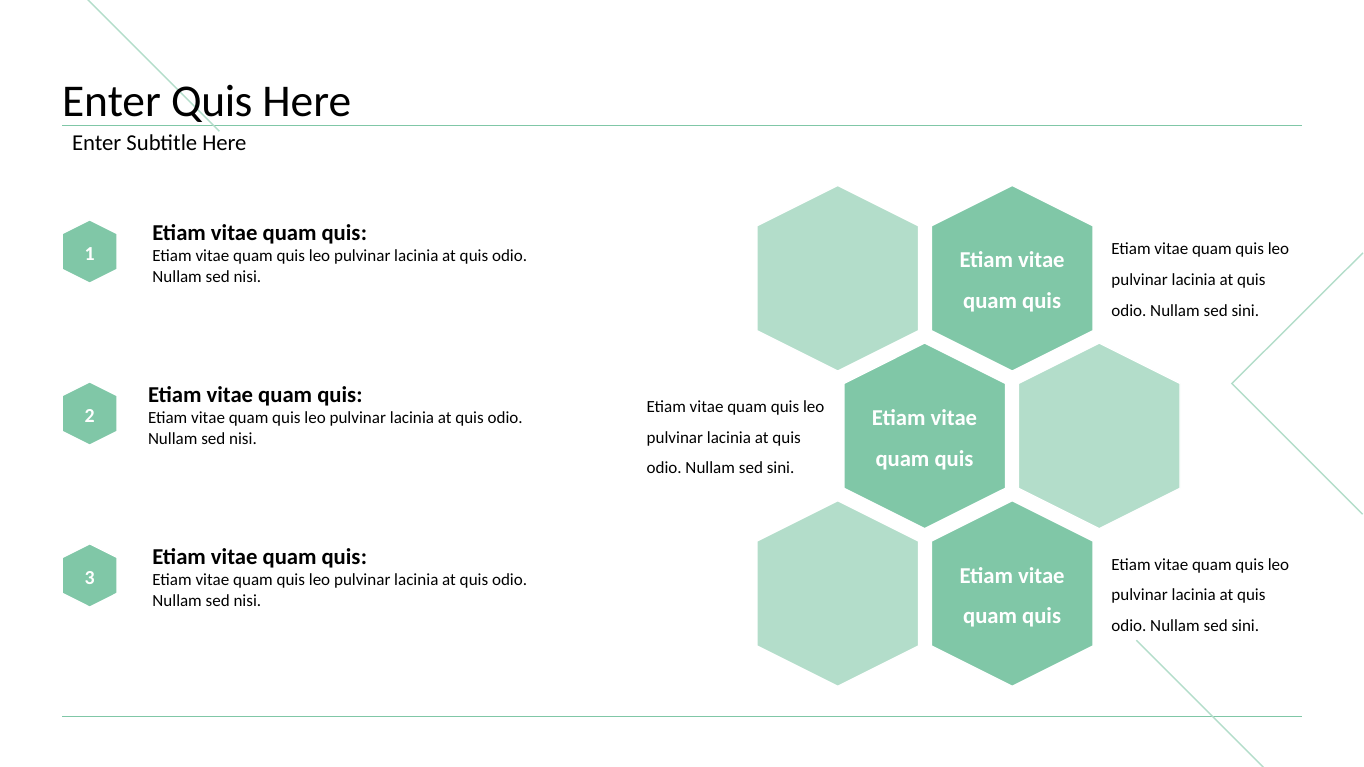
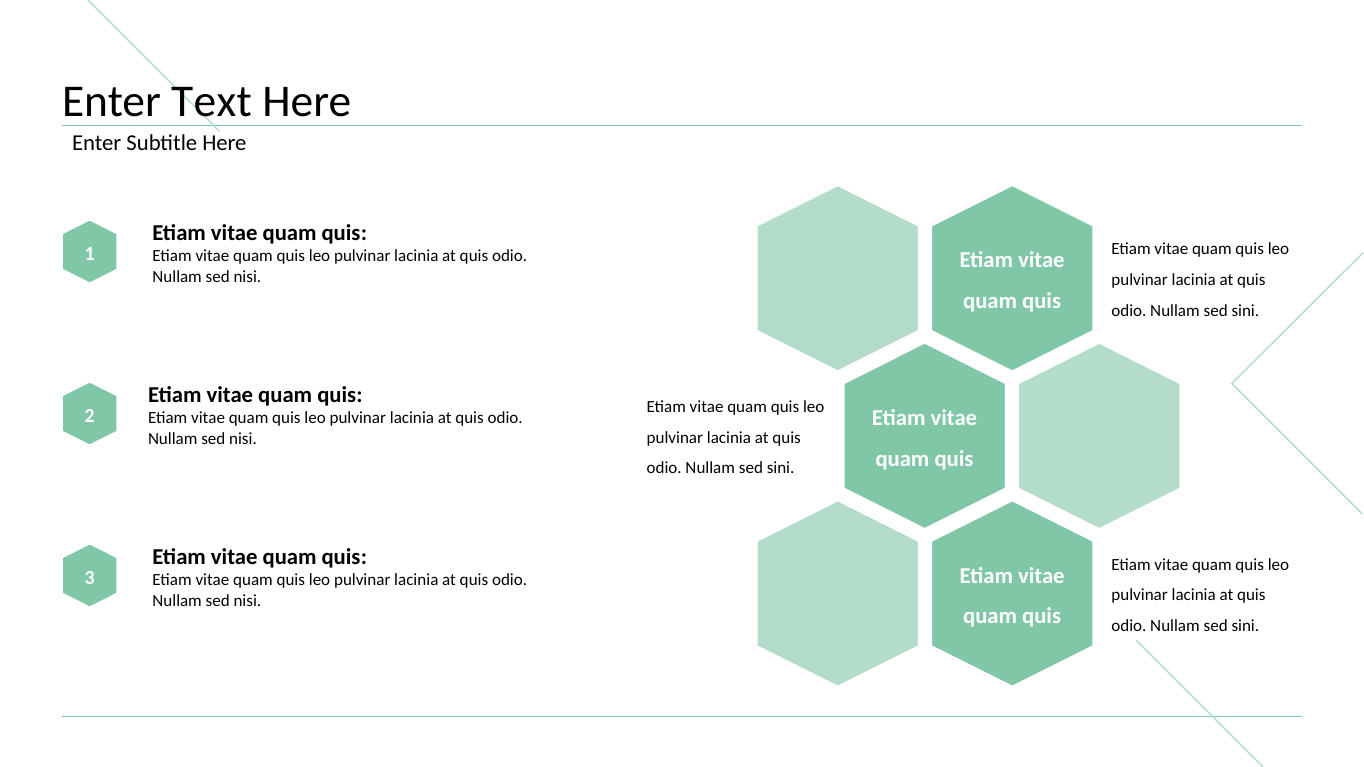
Enter Quis: Quis -> Text (212, 102)
